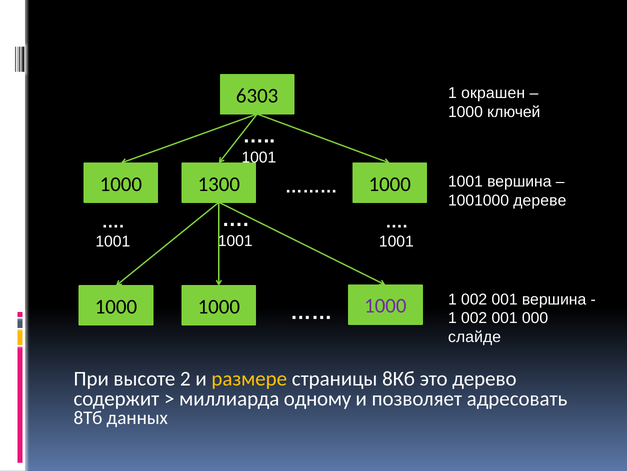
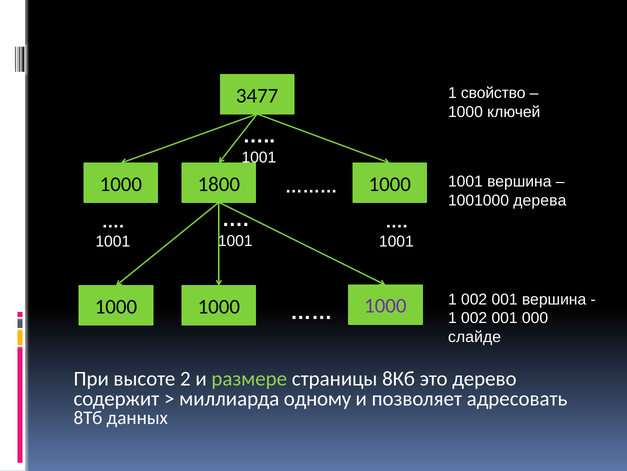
окрашен: окрашен -> свойство (493, 93)
6303: 6303 -> 3477 (257, 96)
1300: 1300 -> 1800 (219, 184)
дереве: дереве -> дерева (540, 200)
размере colour: yellow -> light green (249, 378)
